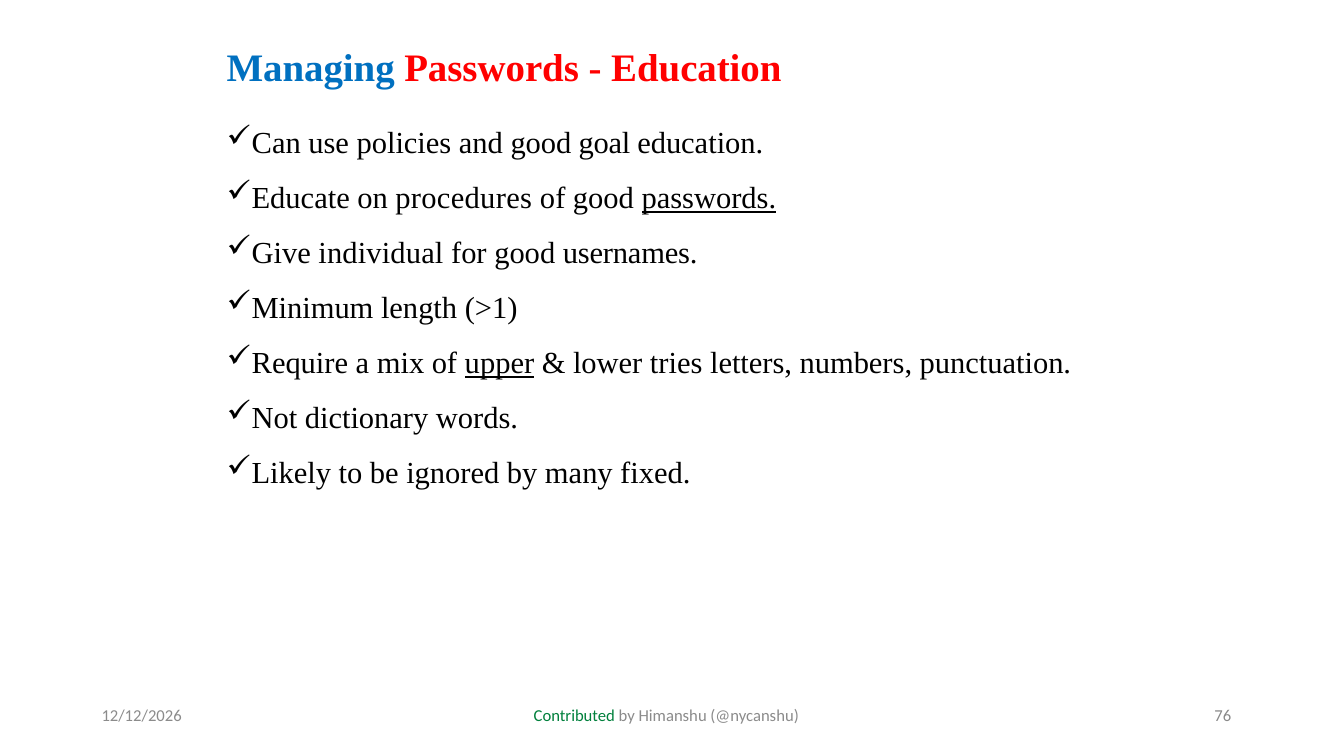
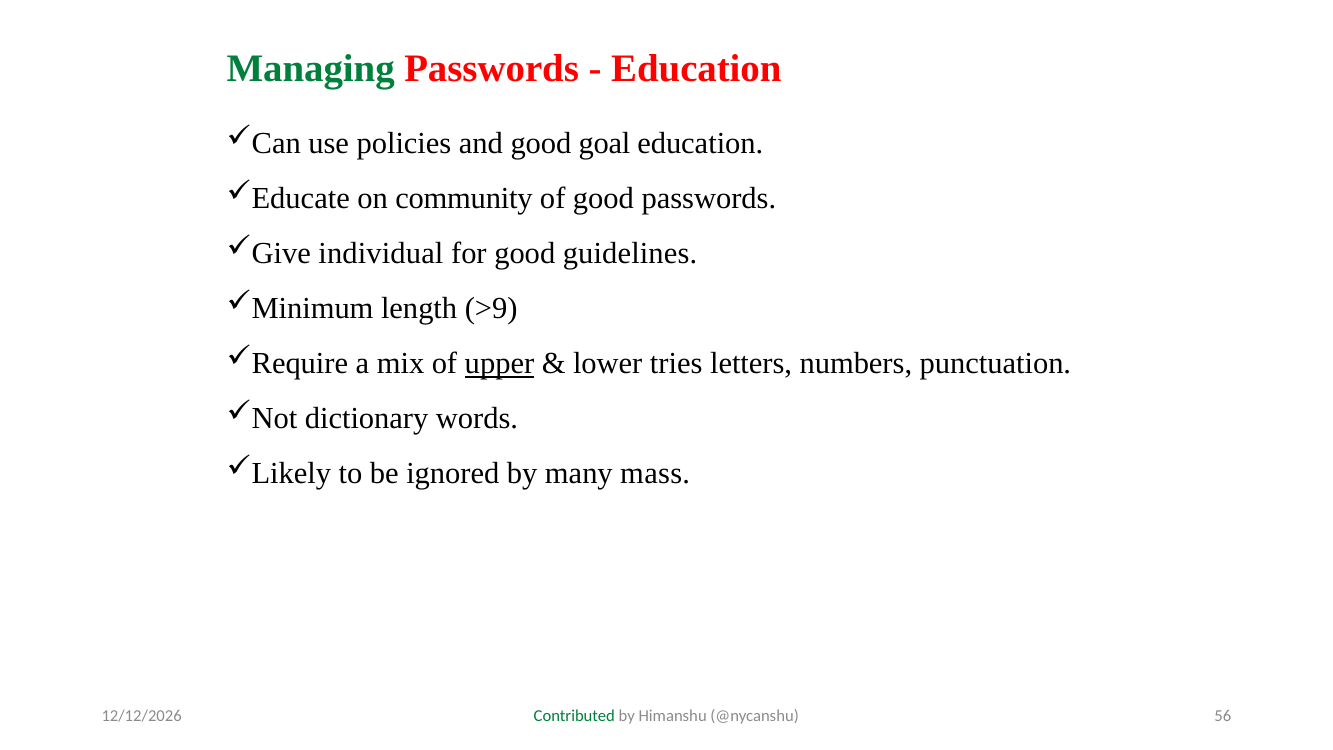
Managing colour: blue -> green (311, 69)
procedures: procedures -> community (464, 199)
passwords underline: present -> none (709, 199)
usernames: usernames -> guidelines (630, 254)
>1: >1 -> >9 (491, 309)
fixed: fixed -> mass (655, 473)
76: 76 -> 56 (1223, 716)
